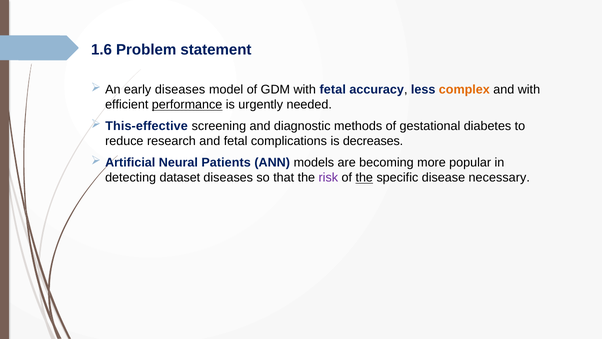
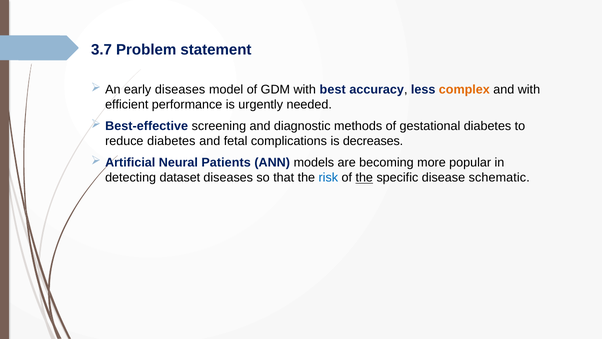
1.6: 1.6 -> 3.7 (101, 50)
with fetal: fetal -> best (333, 90)
performance underline: present -> none (187, 105)
This-effective: This-effective -> Best-effective (147, 126)
reduce research: research -> diabetes (171, 141)
risk colour: purple -> blue (328, 178)
necessary: necessary -> schematic (499, 178)
